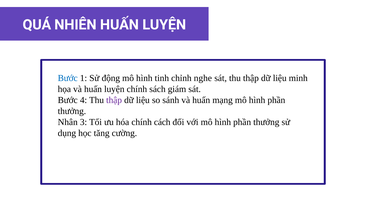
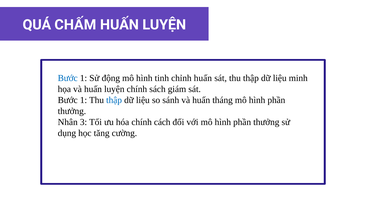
NHIÊN: NHIÊN -> CHẤM (75, 25)
chỉnh nghe: nghe -> huấn (203, 78)
4: 4 -> 1 (84, 100)
thập colour: purple -> blue (114, 100)
mạng: mạng -> tháng (223, 100)
